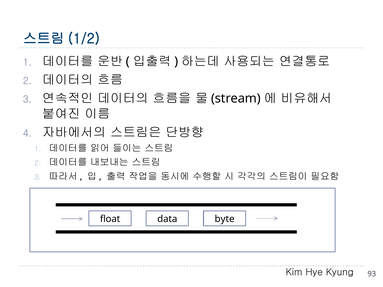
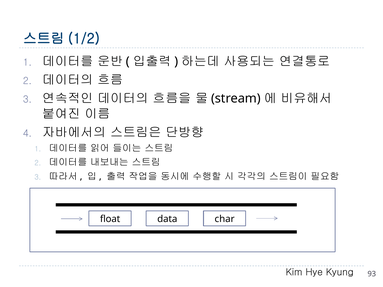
byte: byte -> char (225, 219)
